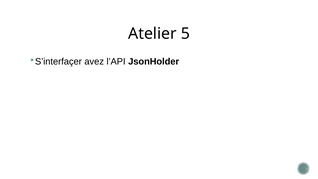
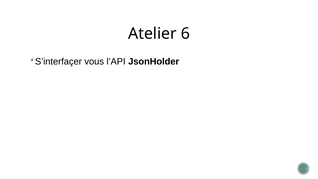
5: 5 -> 6 (185, 34)
avez: avez -> vous (94, 61)
